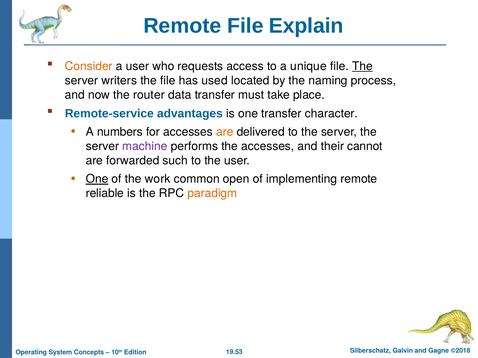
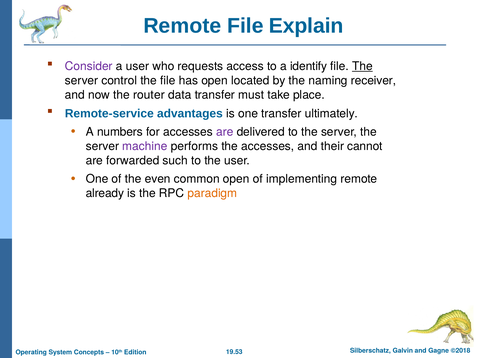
Consider colour: orange -> purple (89, 66)
unique: unique -> identify (309, 66)
writers: writers -> control (119, 81)
has used: used -> open (215, 81)
process: process -> receiver (374, 81)
character: character -> ultimately (331, 114)
are colour: orange -> purple (225, 132)
One underline: present -> none (97, 179)
work: work -> even (158, 179)
reliable: reliable -> already (105, 194)
